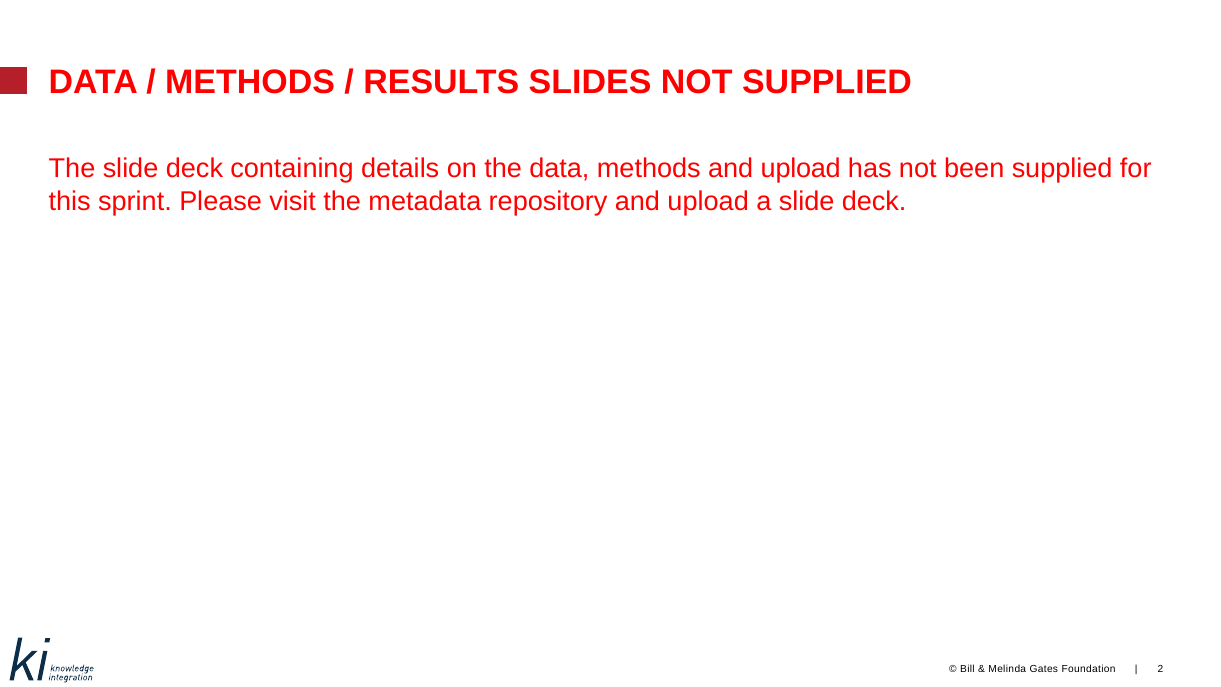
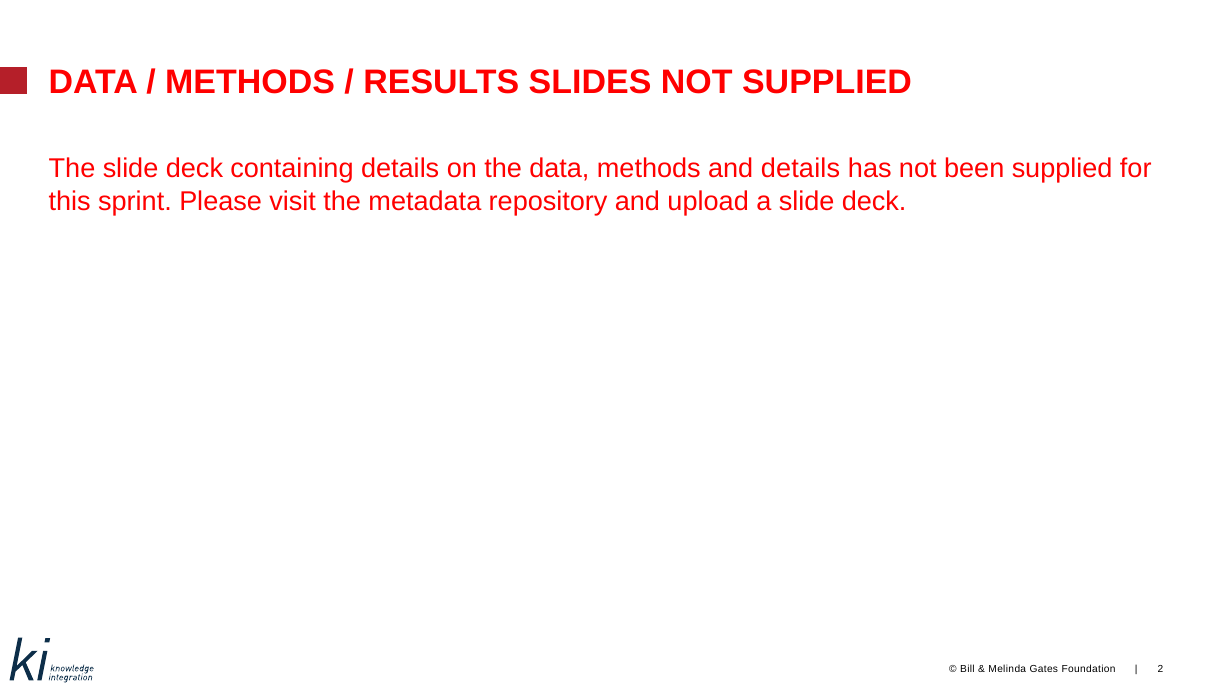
methods and upload: upload -> details (801, 169)
